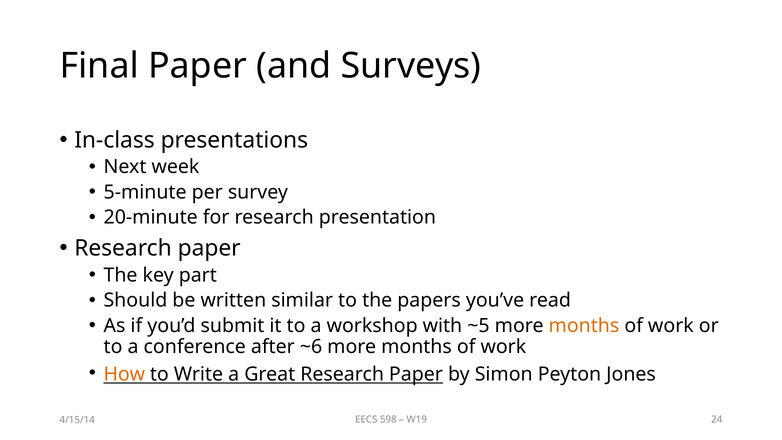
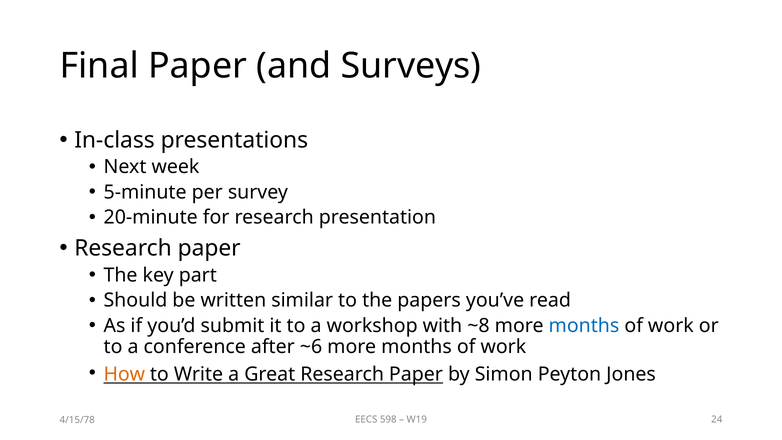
~5: ~5 -> ~8 (478, 326)
months colour: orange -> blue (584, 326)
4/15/14: 4/15/14 -> 4/15/78 (77, 420)
